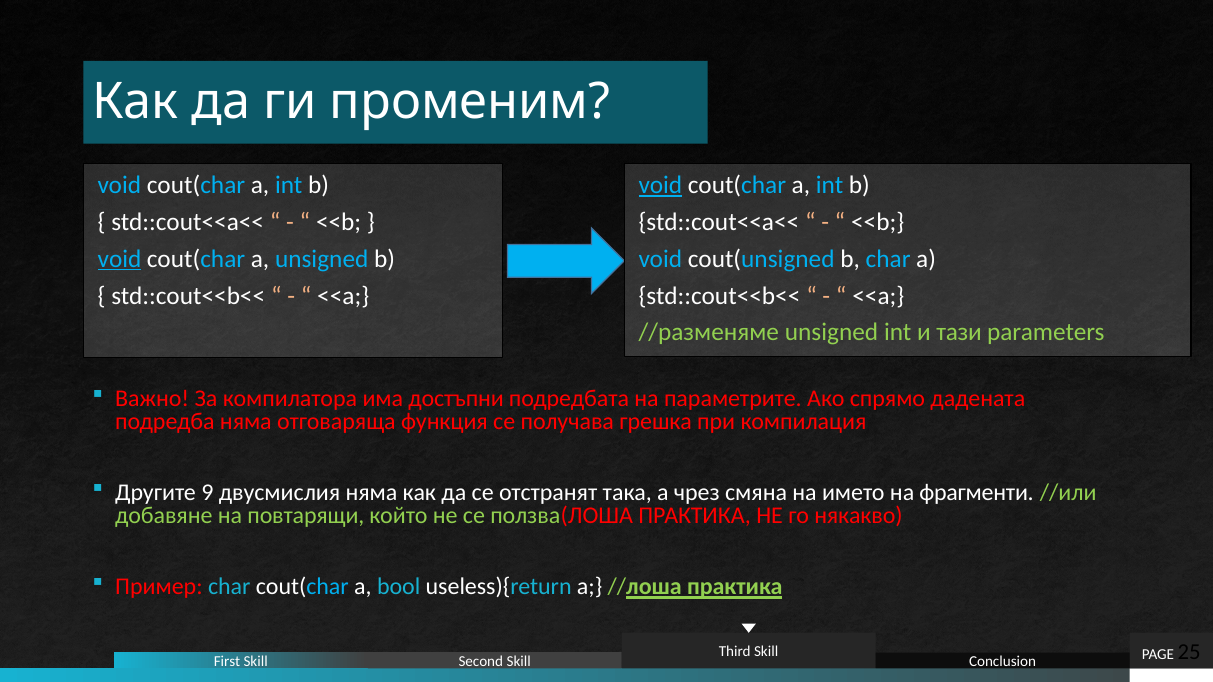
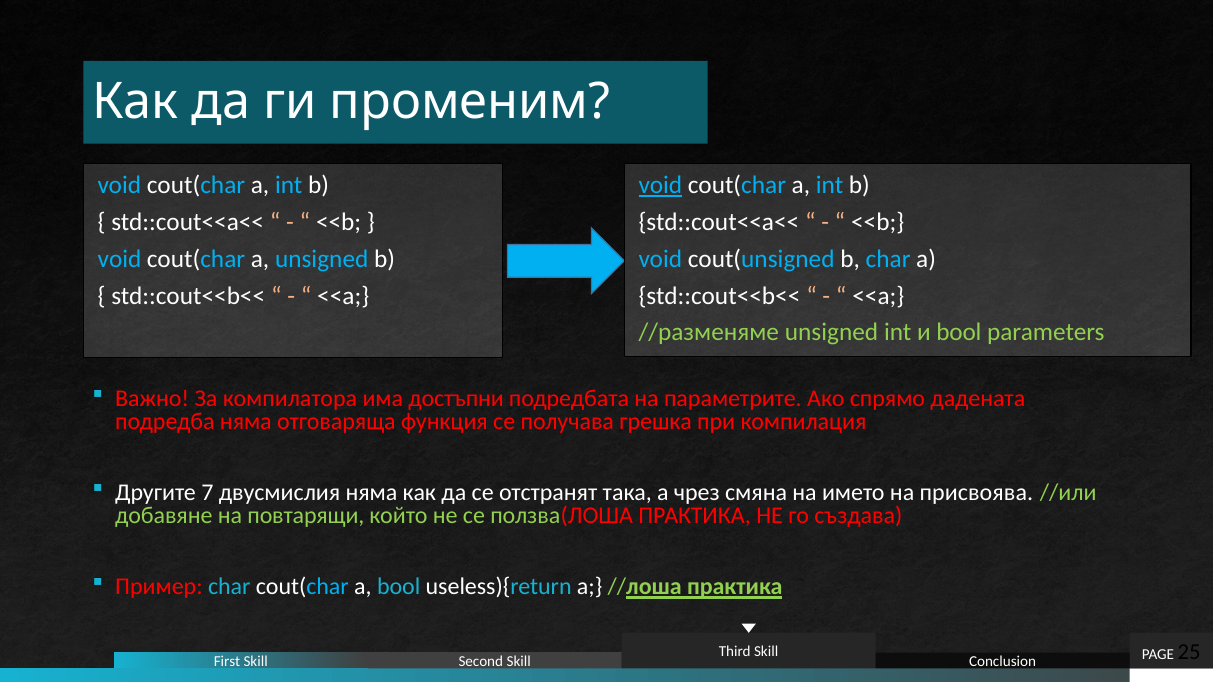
void underline: present -> none (119, 259)
и тази: тази -> bool (959, 333)
9: 9 -> 7 (207, 493)
фрагменти: фрагменти -> присвоява (976, 493)
някакво: някакво -> създава (858, 516)
